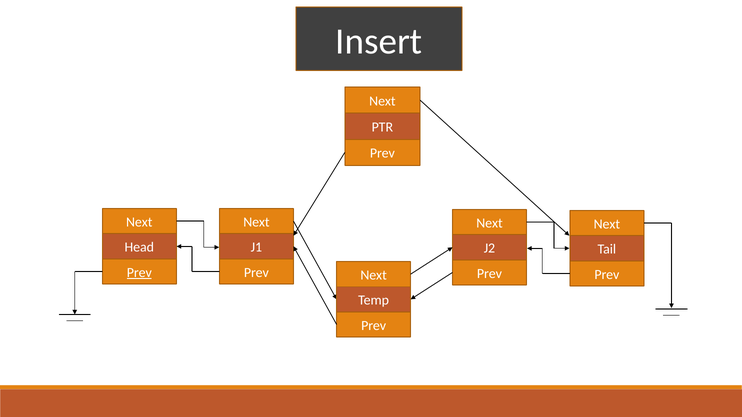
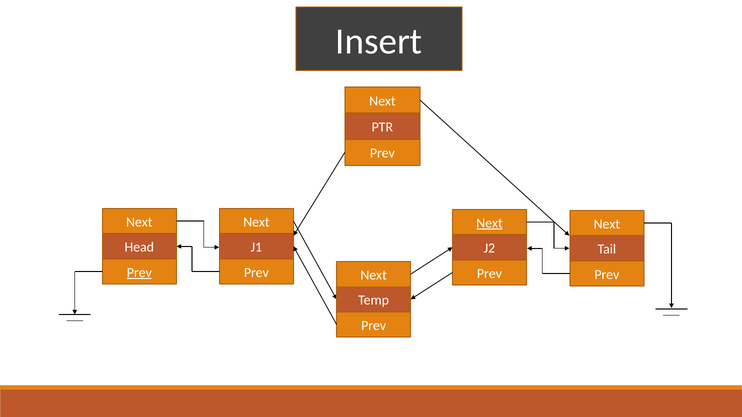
Next underline: none -> present (490, 223)
